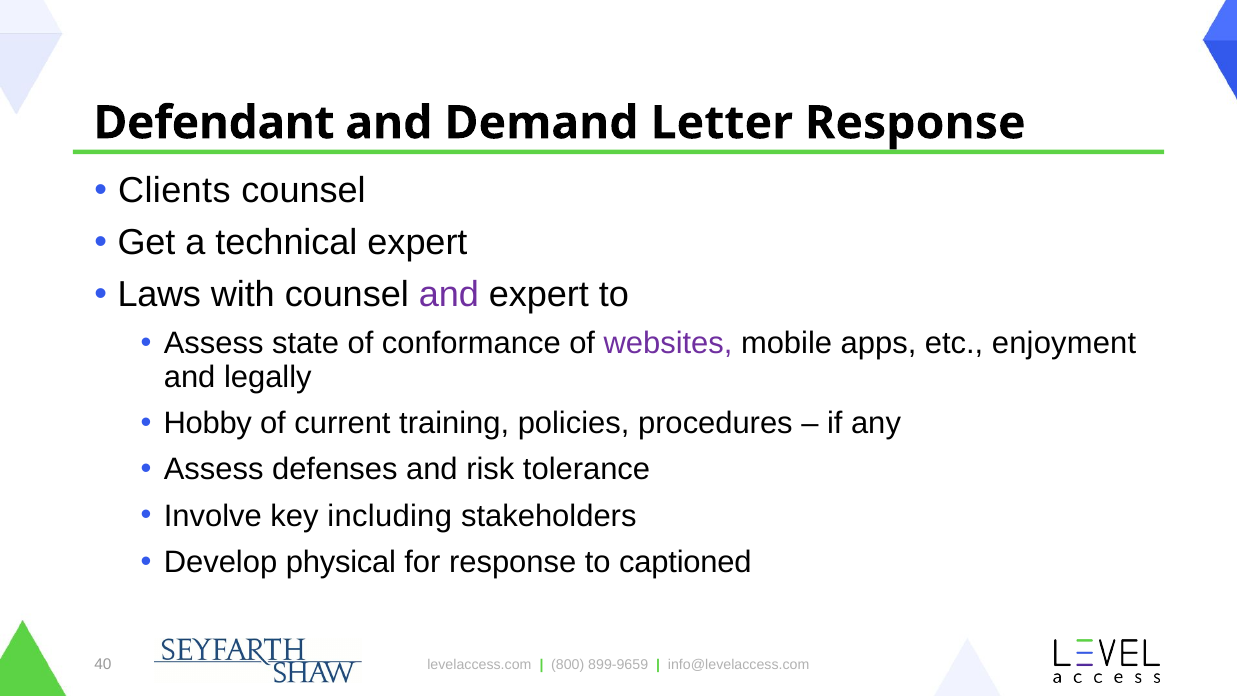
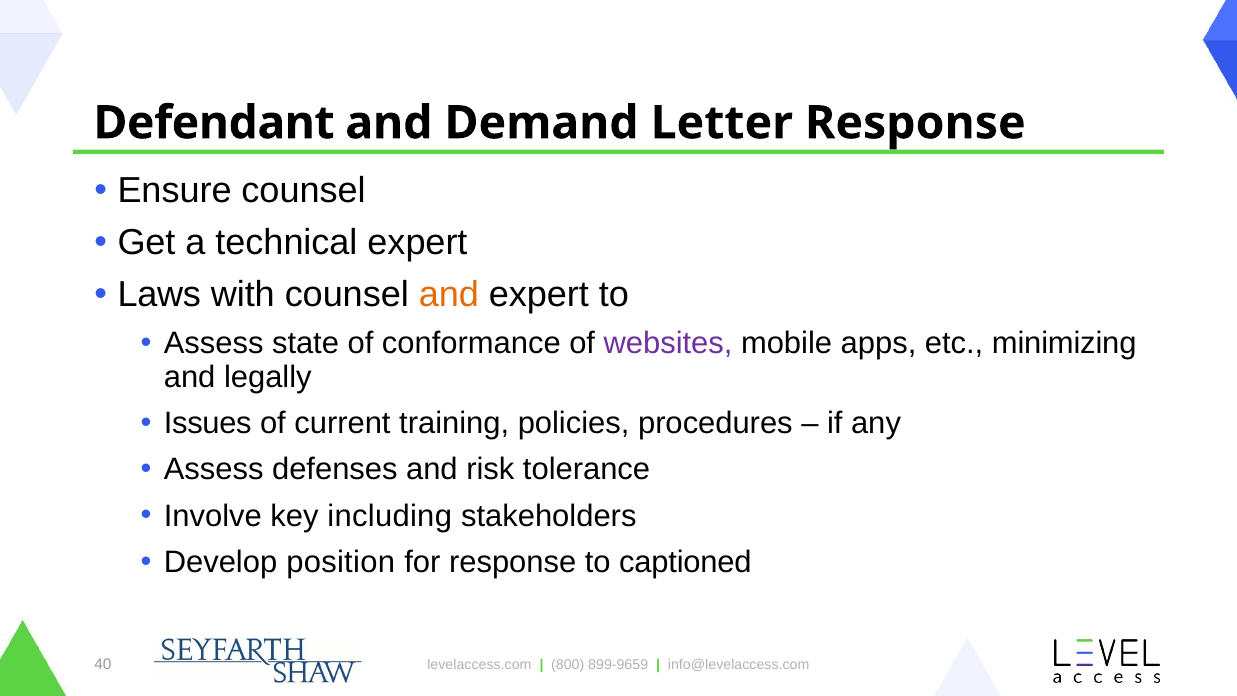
Clients: Clients -> Ensure (175, 191)
and colour: purple -> orange (449, 294)
enjoyment: enjoyment -> minimizing (1064, 344)
Hobby: Hobby -> Issues (208, 423)
physical: physical -> position (341, 562)
